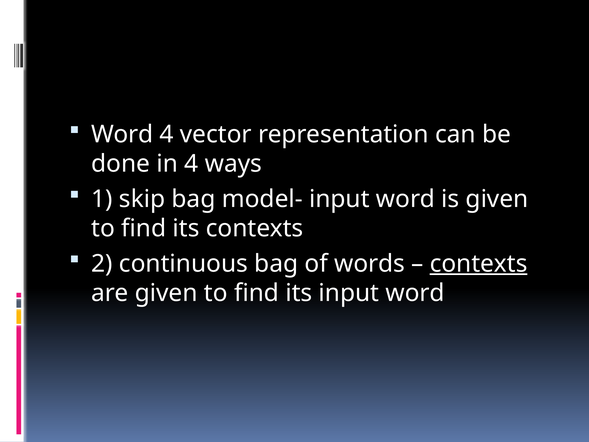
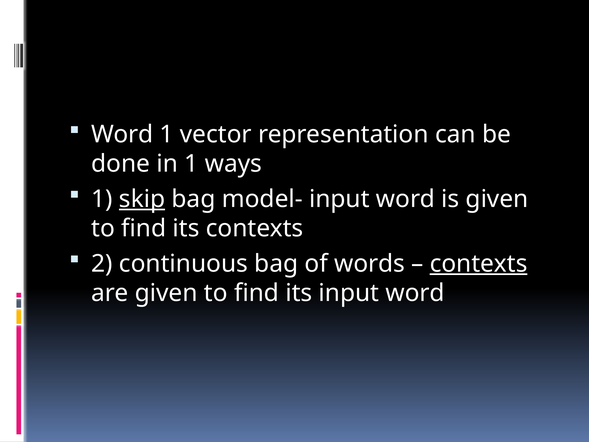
Word 4: 4 -> 1 (166, 134)
in 4: 4 -> 1 (191, 164)
skip underline: none -> present (142, 199)
